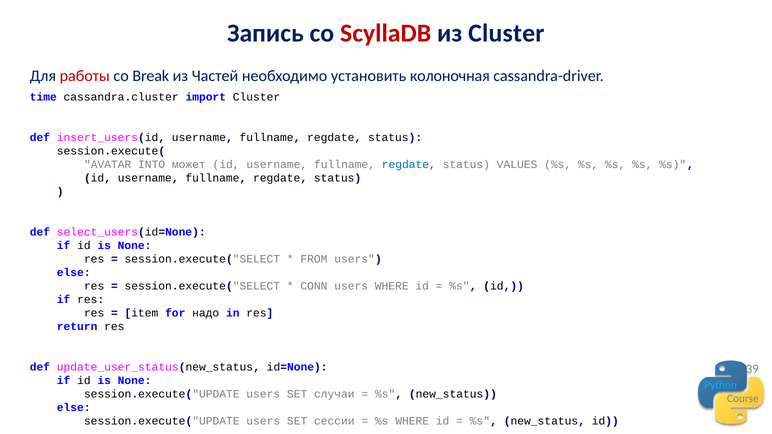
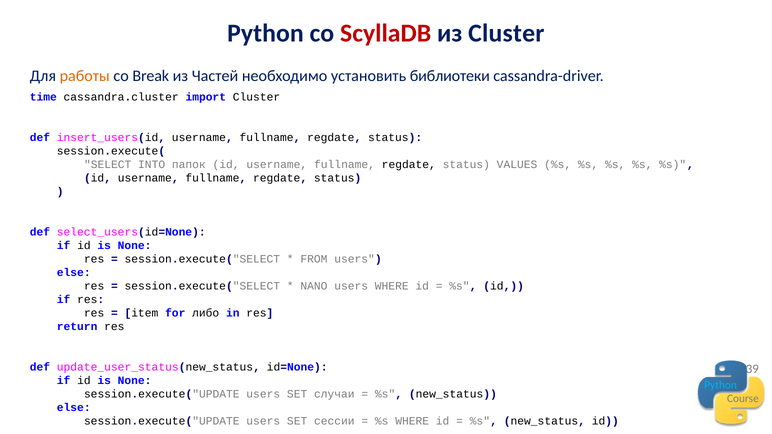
Запись: Запись -> Python (265, 33)
работы colour: red -> orange (85, 76)
колоночная: колоночная -> библиотеки (450, 76)
AVATAR: AVATAR -> SELECT (108, 165)
может: может -> папок (189, 165)
regdate colour: blue -> black (409, 165)
CONN: CONN -> NANO (314, 286)
надо: надо -> либо (206, 313)
